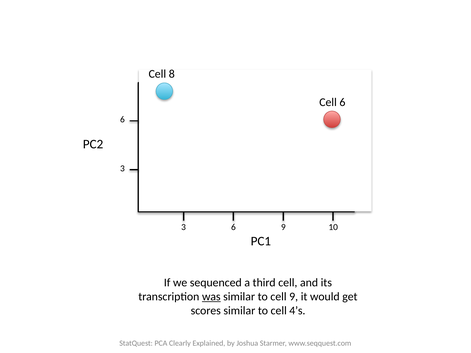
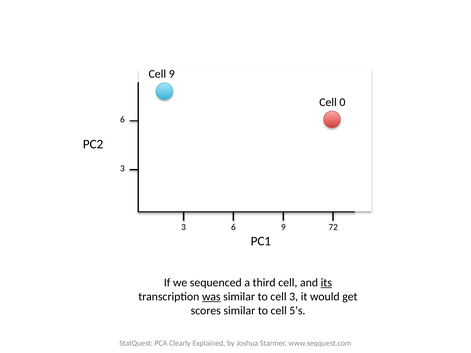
Cell 8: 8 -> 9 (172, 74)
Cell 6: 6 -> 0 (342, 102)
10: 10 -> 72 (333, 227)
its underline: none -> present (326, 283)
cell 9: 9 -> 3 (294, 297)
4’s: 4’s -> 5’s (297, 311)
